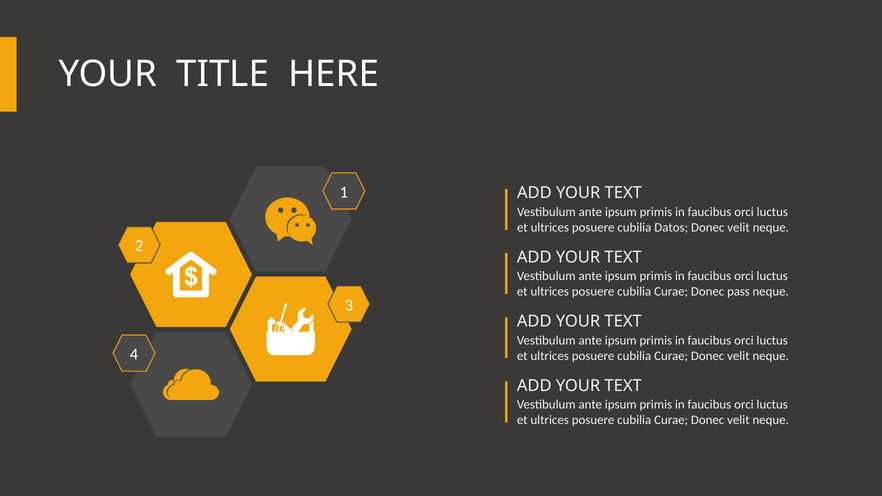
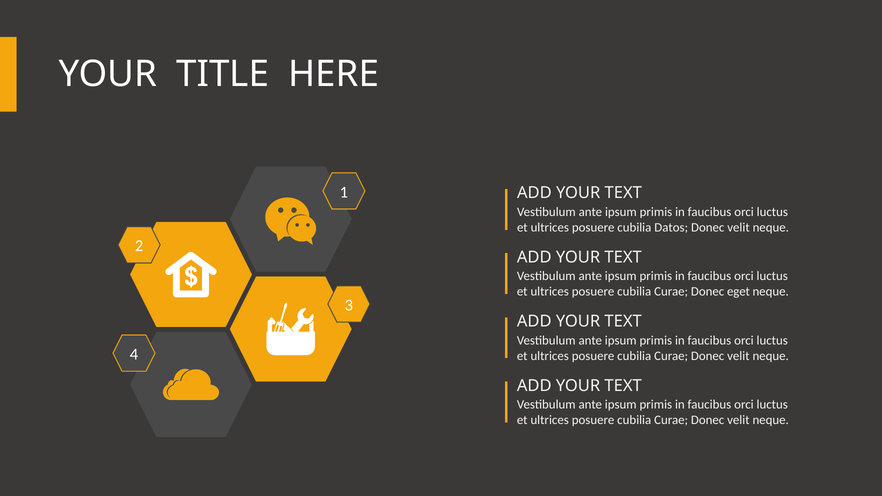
pass: pass -> eget (738, 292)
